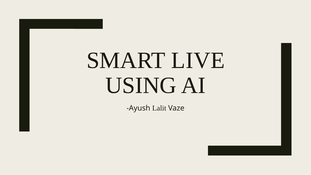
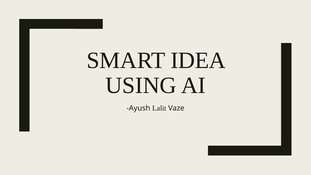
LIVE: LIVE -> IDEA (198, 60)
